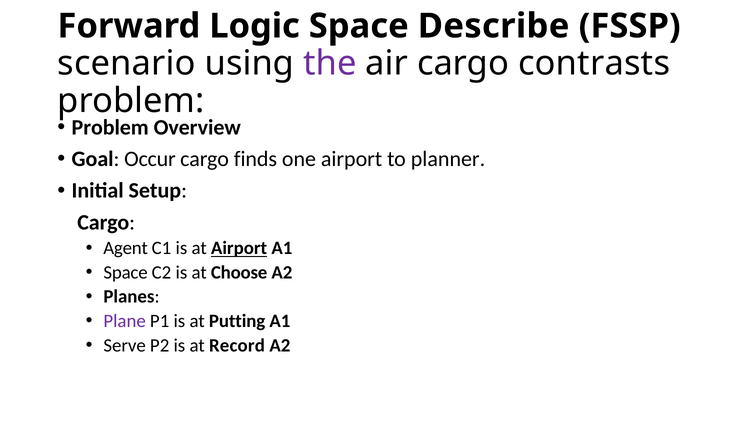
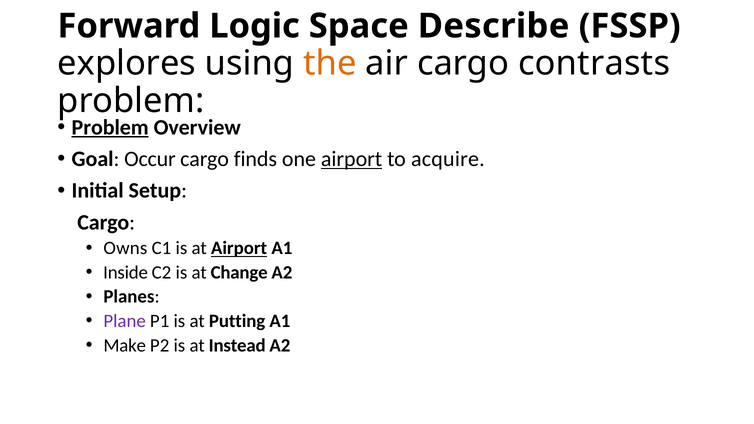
scenario: scenario -> explores (127, 63)
the colour: purple -> orange (330, 63)
Problem underline: none -> present (110, 127)
airport underline: none -> present (352, 159)
planner: planner -> acquire (448, 159)
Agent: Agent -> Owns (125, 248)
Space: Space -> Inside (126, 273)
Choose: Choose -> Change (239, 273)
Serve: Serve -> Make (125, 345)
Record: Record -> Instead (237, 345)
